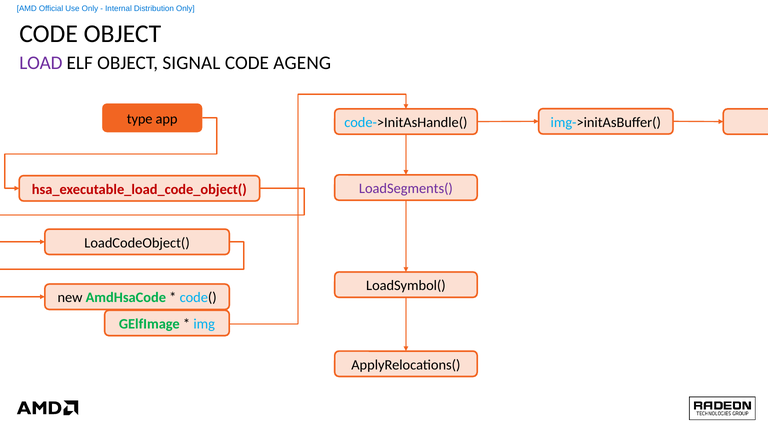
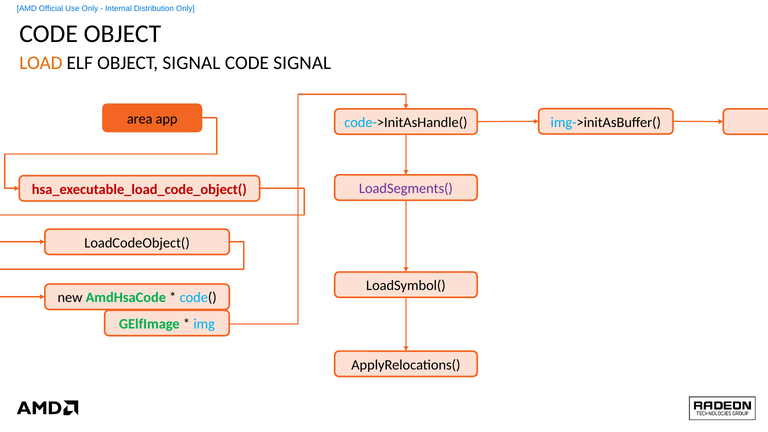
LOAD colour: purple -> orange (41, 63)
CODE AGENG: AGENG -> SIGNAL (302, 63)
type: type -> area (140, 119)
